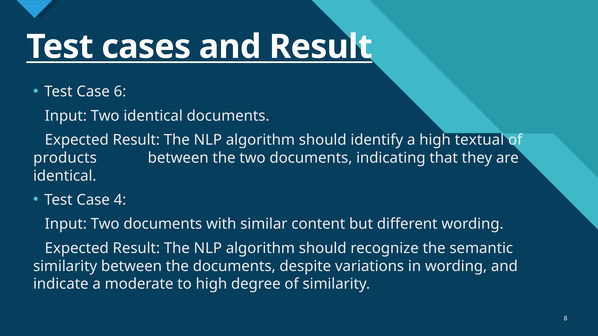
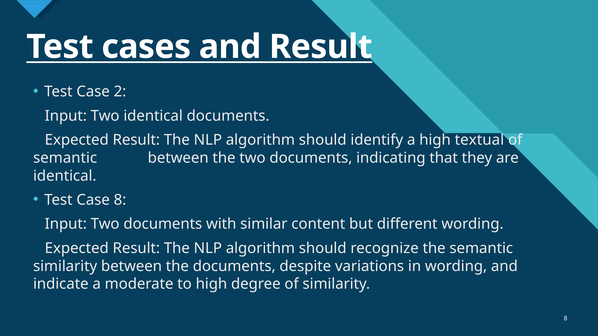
6: 6 -> 2 (120, 92)
products: products -> semantic (65, 158)
Case 4: 4 -> 8 (120, 200)
